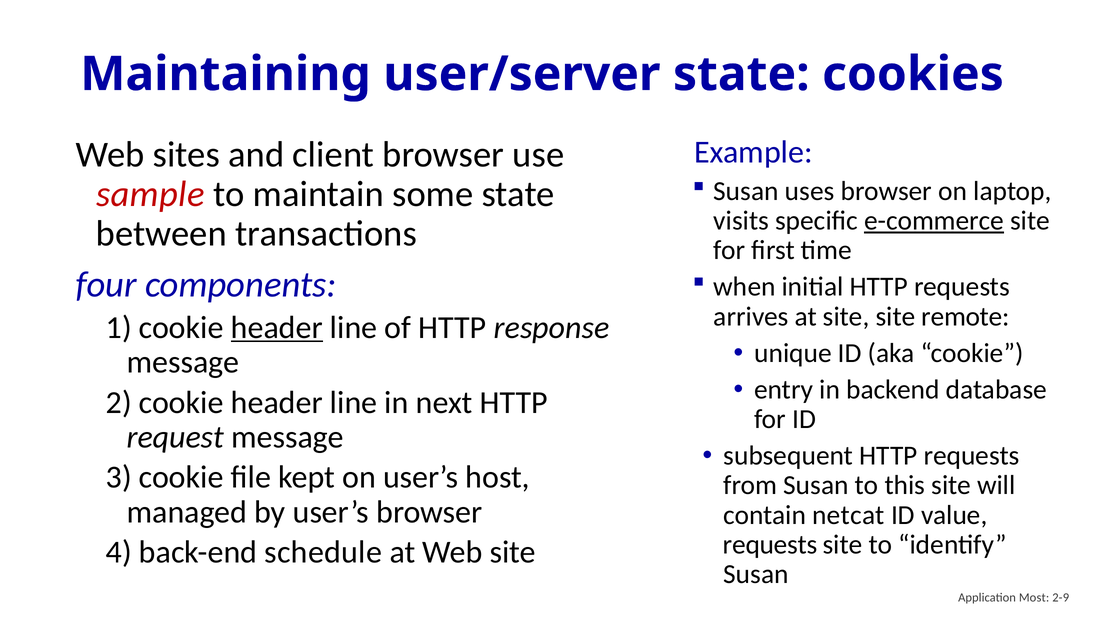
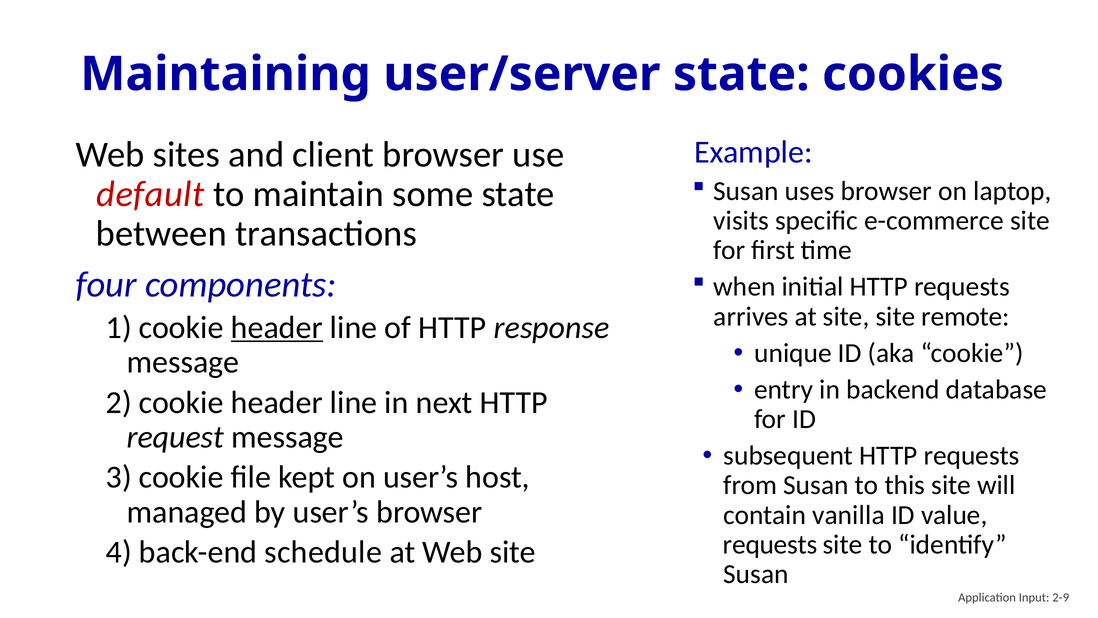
sample: sample -> default (150, 194)
e-commerce underline: present -> none (934, 221)
netcat: netcat -> vanilla (849, 515)
Most: Most -> Input (1034, 597)
